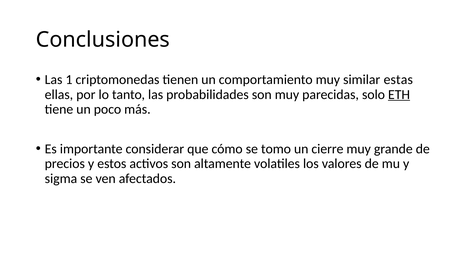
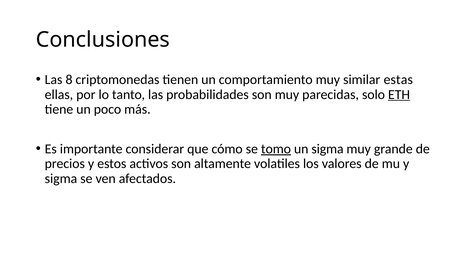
1: 1 -> 8 (69, 80)
tomo underline: none -> present (276, 149)
un cierre: cierre -> sigma (328, 149)
